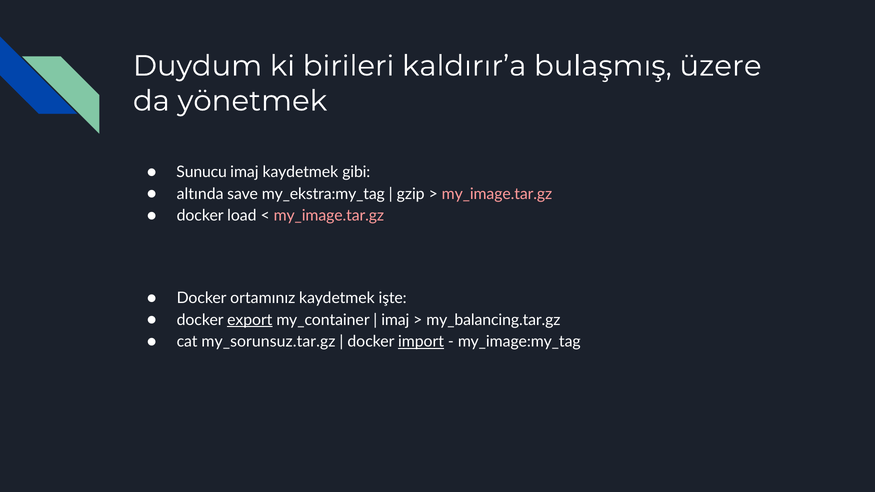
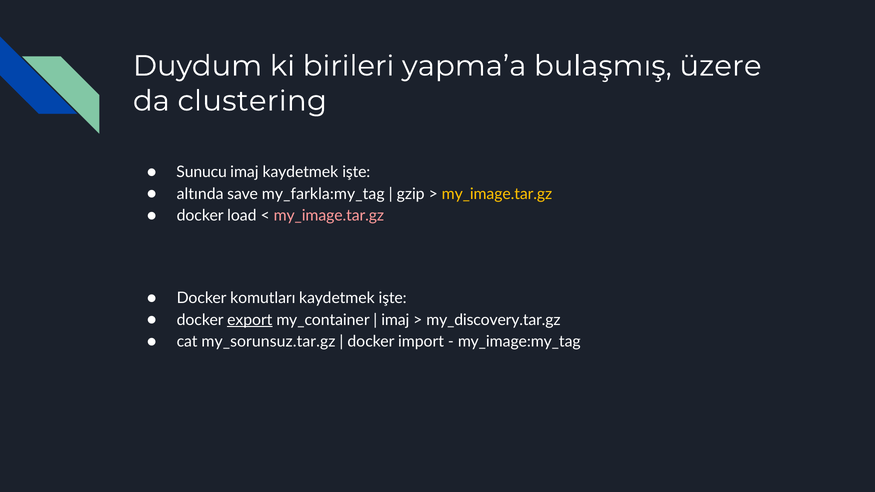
kaldırır’a: kaldırır’a -> yapma’a (464, 66)
yönetmek: yönetmek -> clustering (252, 101)
imaj kaydetmek gibi: gibi -> işte (356, 172)
my_ekstra:my_tag: my_ekstra:my_tag -> my_farkla:my_tag (323, 194)
my_image.tar.gz colour: pink -> yellow (497, 194)
ortamınız: ortamınız -> komutları (263, 298)
my_balancing.tar.gz: my_balancing.tar.gz -> my_discovery.tar.gz (493, 320)
import underline: present -> none (421, 342)
